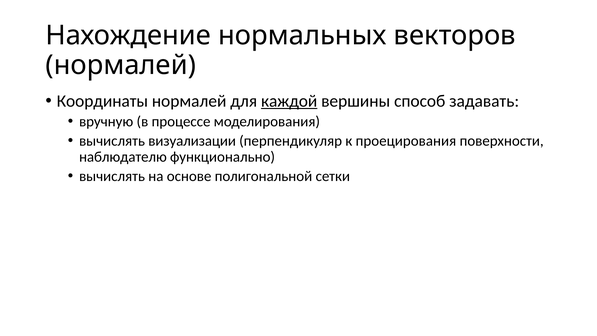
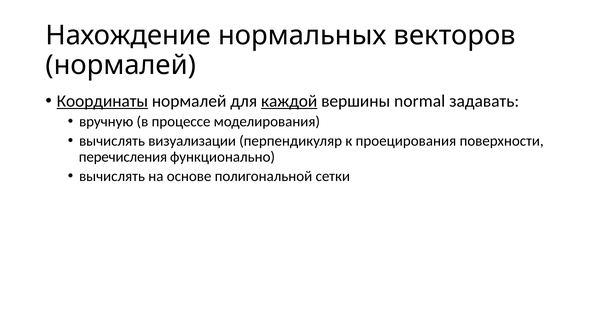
Координаты underline: none -> present (102, 101)
способ: способ -> normal (420, 101)
наблюдателю: наблюдателю -> перечисления (123, 157)
